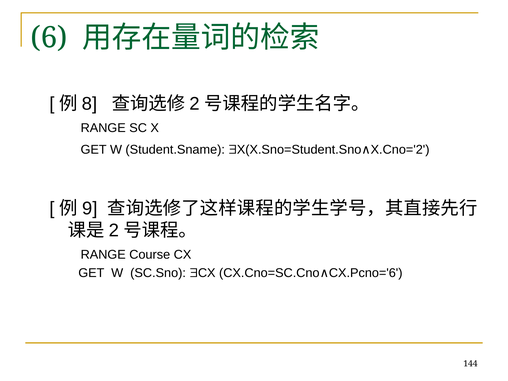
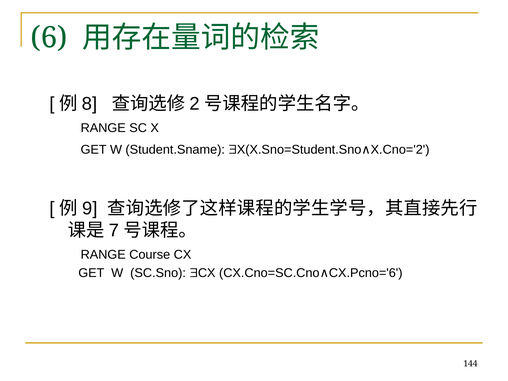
2: 2 -> 7 (114, 230)
